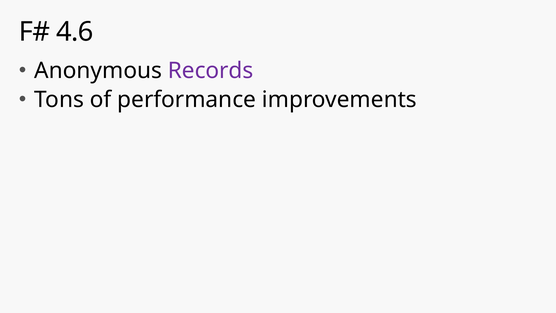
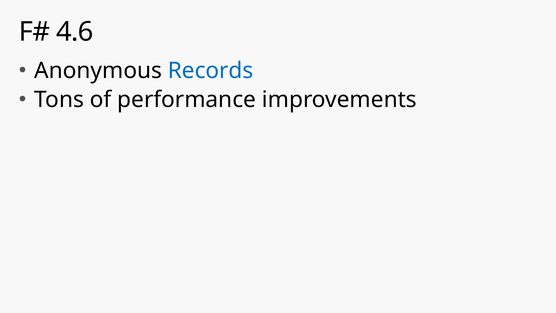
Records colour: purple -> blue (211, 71)
